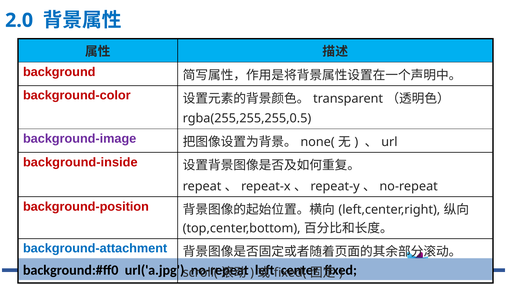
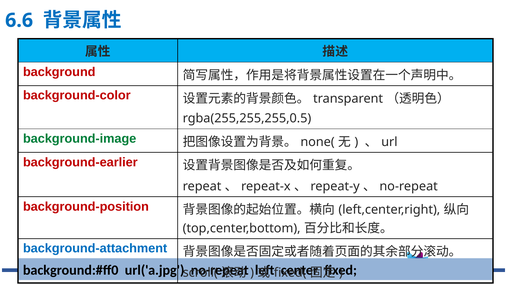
2.0: 2.0 -> 6.6 (19, 20)
background-image colour: purple -> green (80, 139)
background-inside: background-inside -> background-earlier (80, 162)
